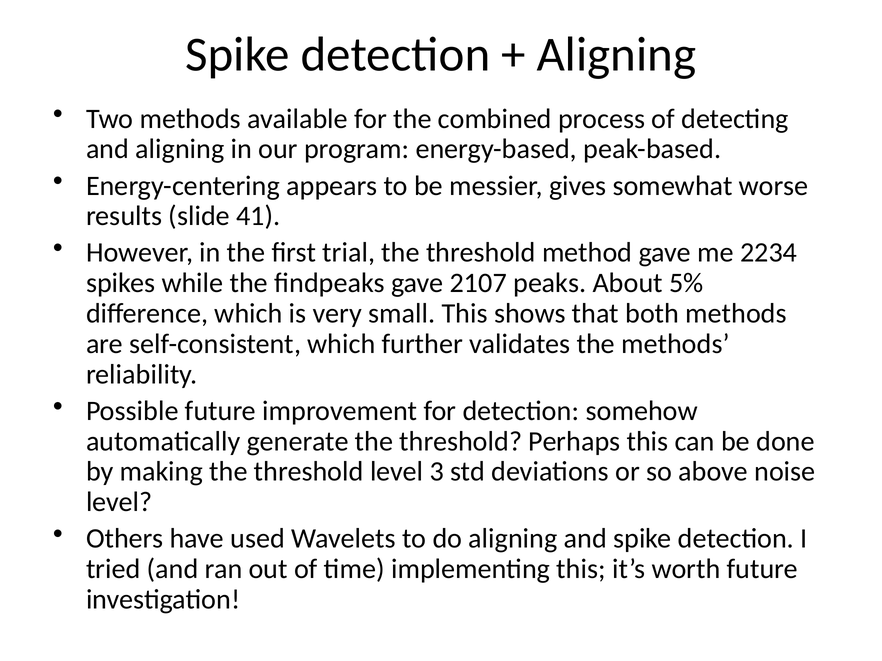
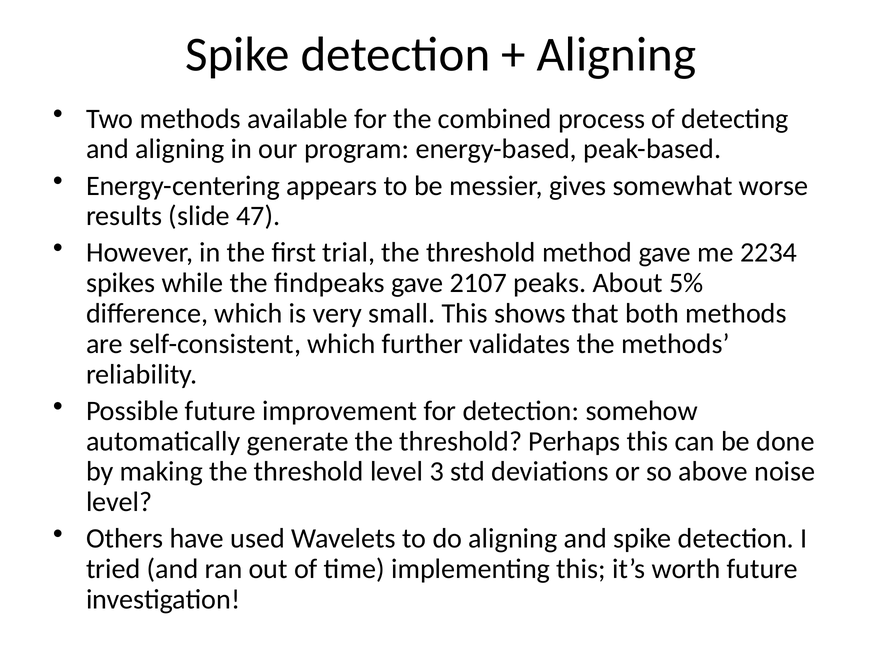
41: 41 -> 47 (258, 216)
